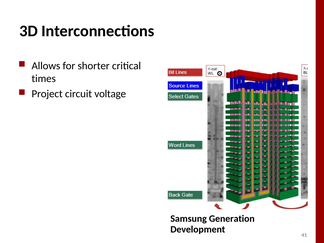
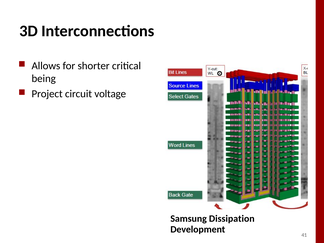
times: times -> being (44, 79)
Generation: Generation -> Dissipation (232, 219)
